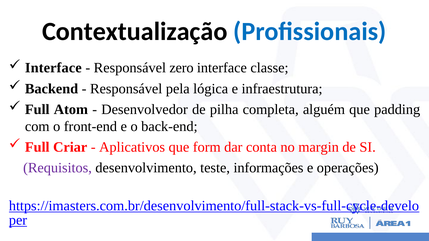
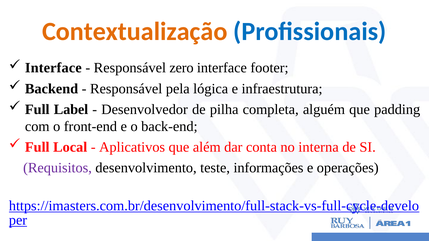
Contextualização colour: black -> orange (135, 32)
classe: classe -> footer (269, 68)
Atom: Atom -> Label (71, 110)
Criar: Criar -> Local (70, 147)
form: form -> além (207, 147)
margin: margin -> interna (319, 147)
